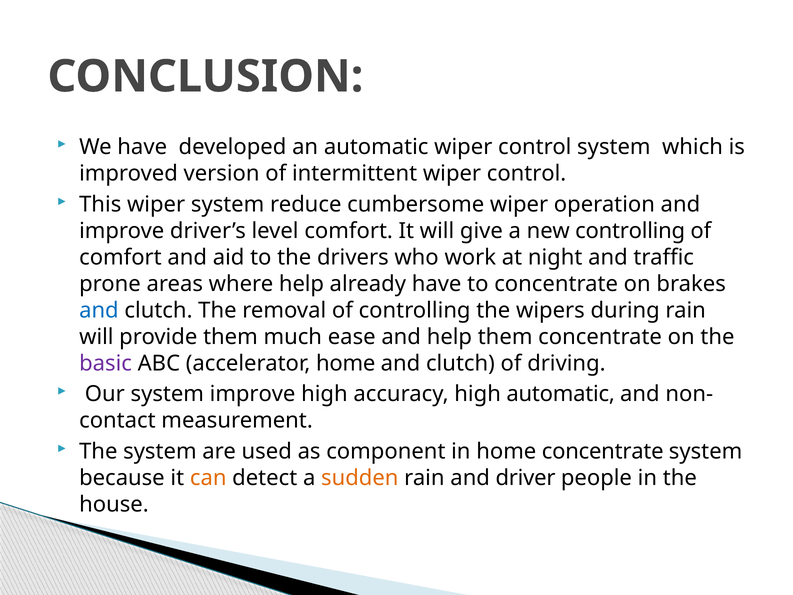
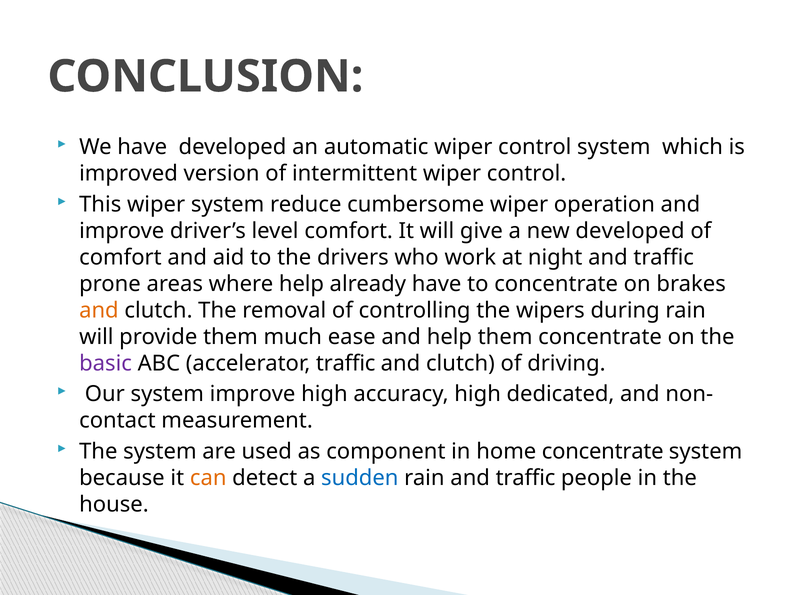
new controlling: controlling -> developed (630, 231)
and colour: blue -> orange (99, 310)
accelerator home: home -> traffic (346, 363)
high automatic: automatic -> dedicated (560, 394)
sudden colour: orange -> blue (360, 478)
rain and driver: driver -> traffic (526, 478)
